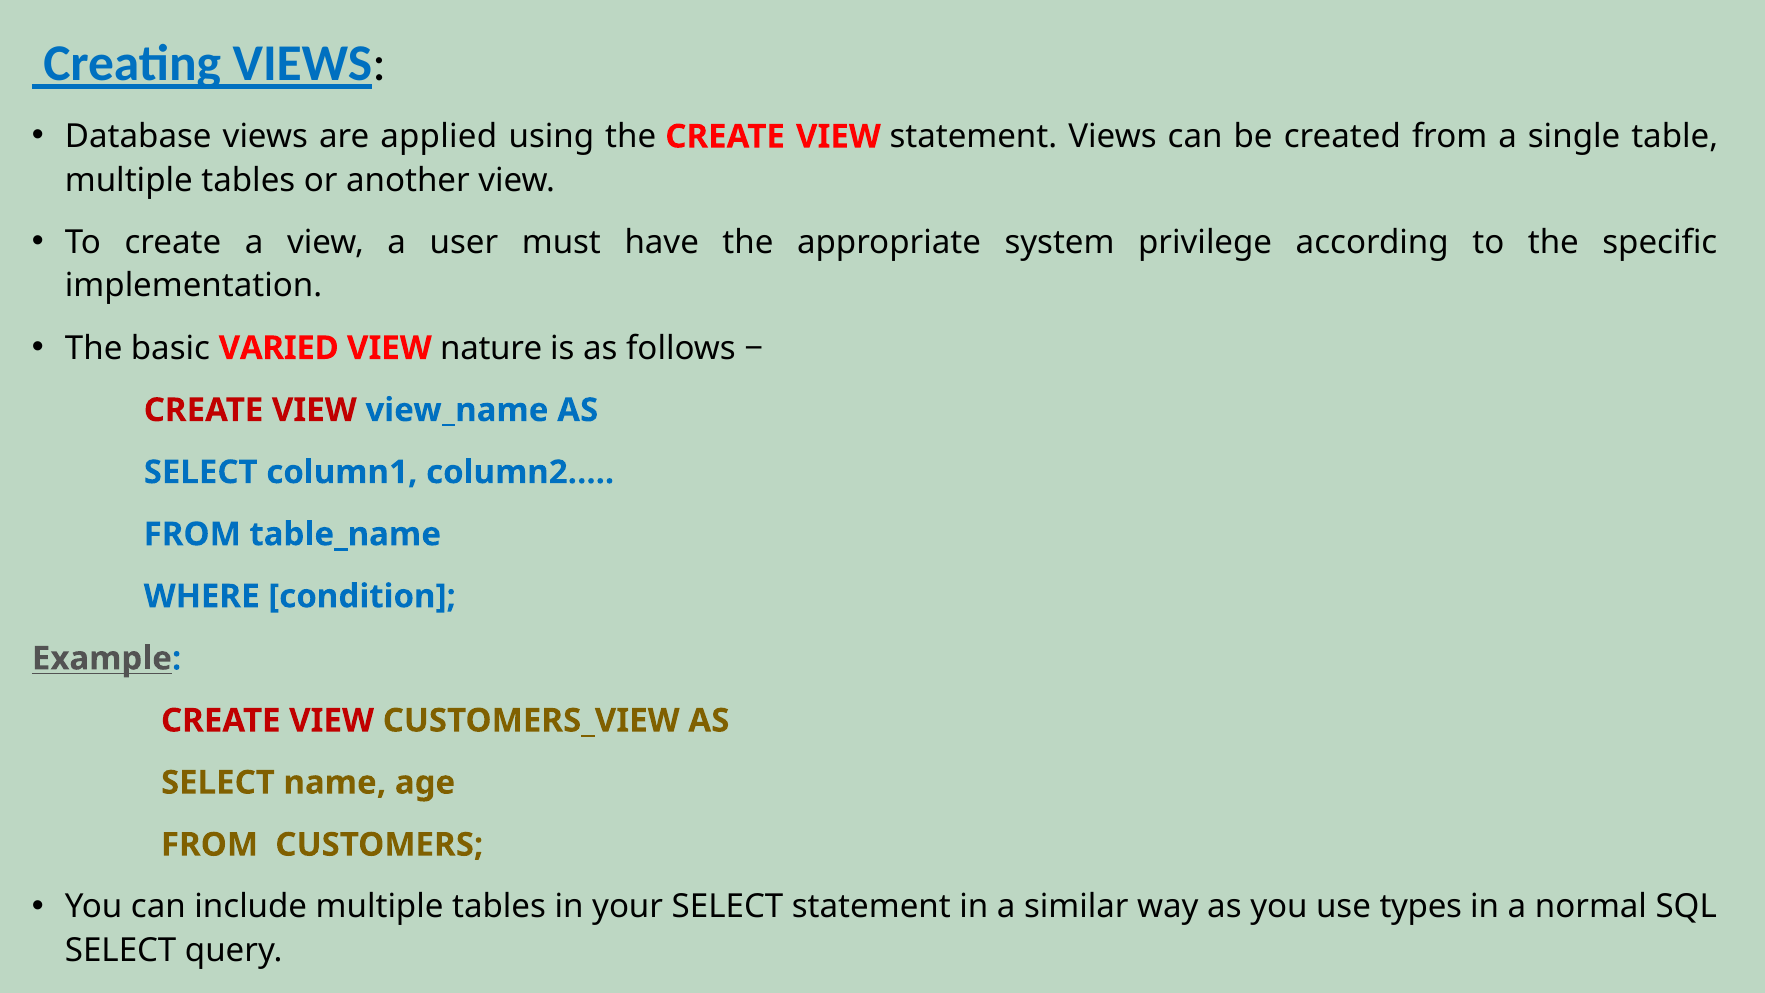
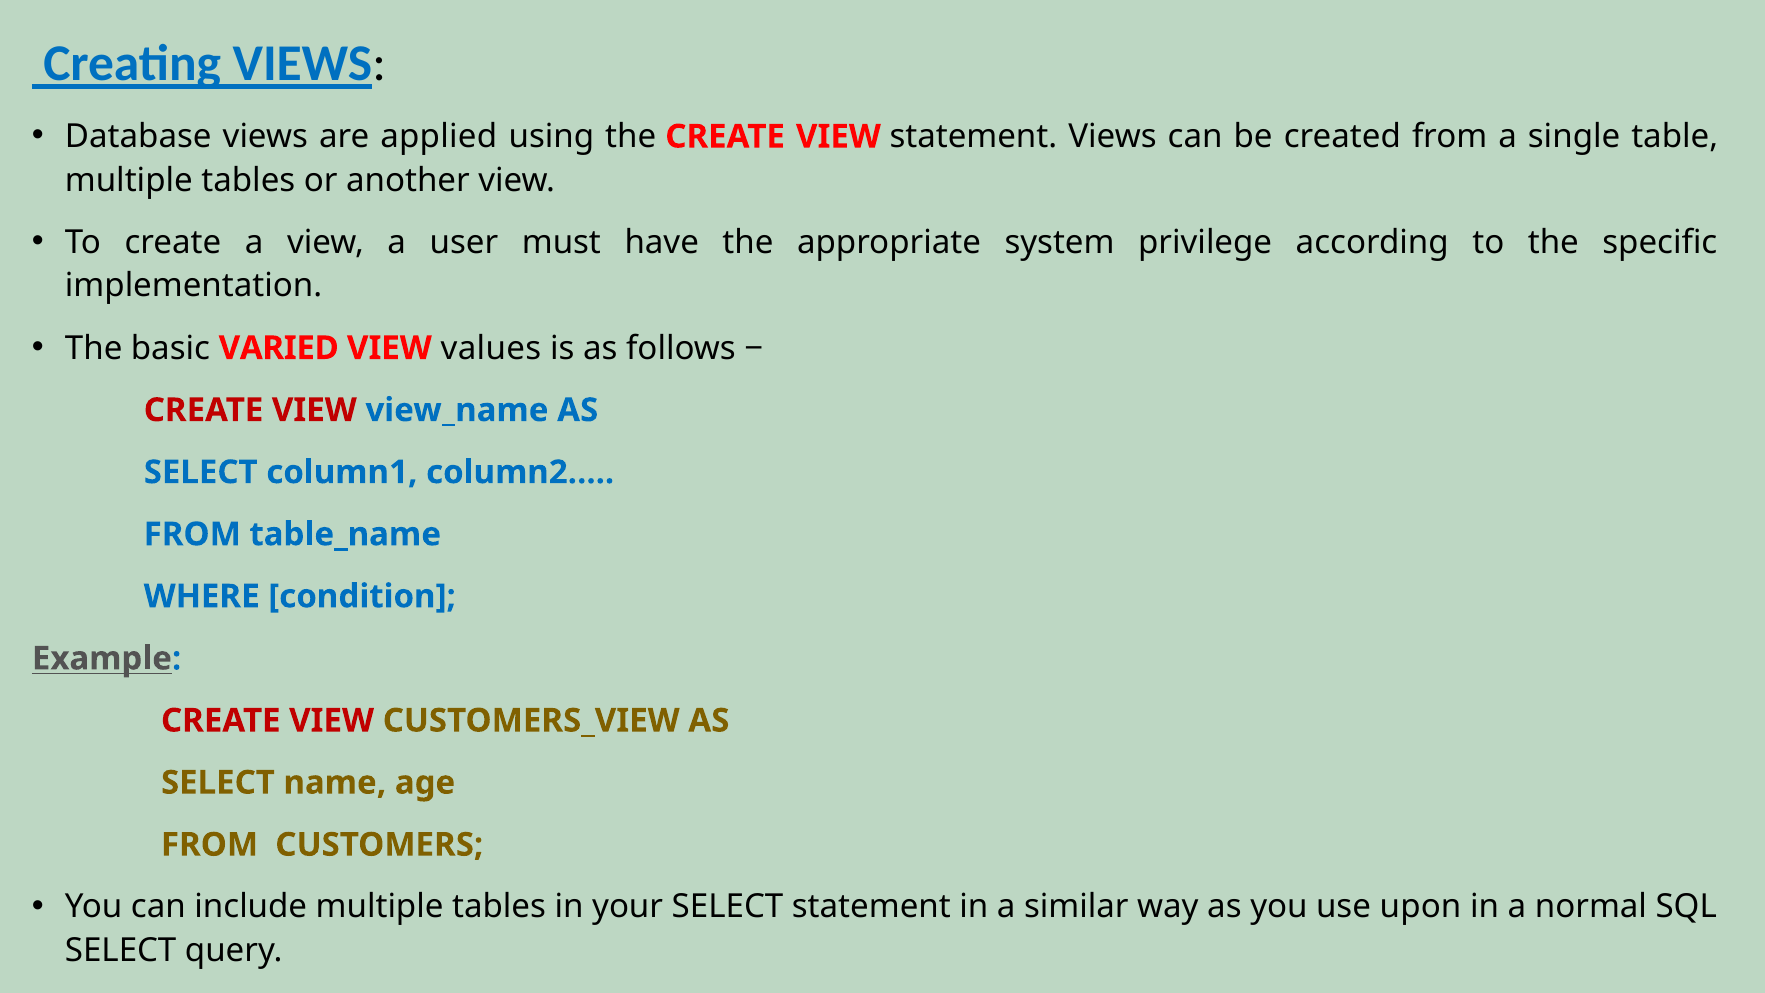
nature: nature -> values (491, 348)
types: types -> upon (1421, 907)
